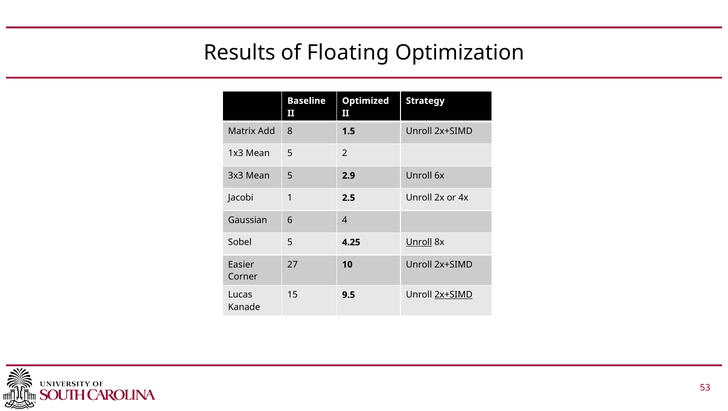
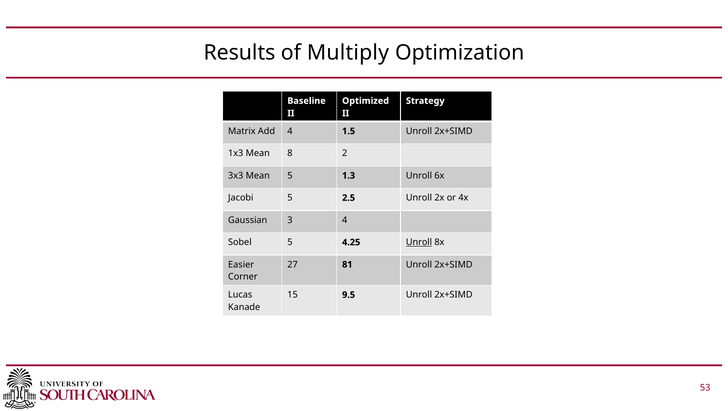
Floating: Floating -> Multiply (348, 53)
Add 8: 8 -> 4 (290, 131)
1x3 Mean 5: 5 -> 8 (290, 153)
2.9: 2.9 -> 1.3 (349, 175)
Jacobi 1: 1 -> 5 (290, 198)
6: 6 -> 3 (290, 220)
10: 10 -> 81 (347, 264)
2x+SIMD underline: present -> none (454, 295)
